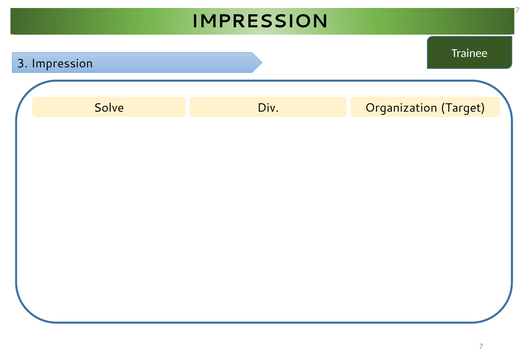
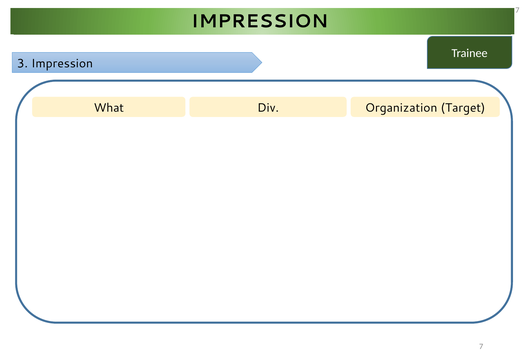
Solve: Solve -> What (109, 108)
